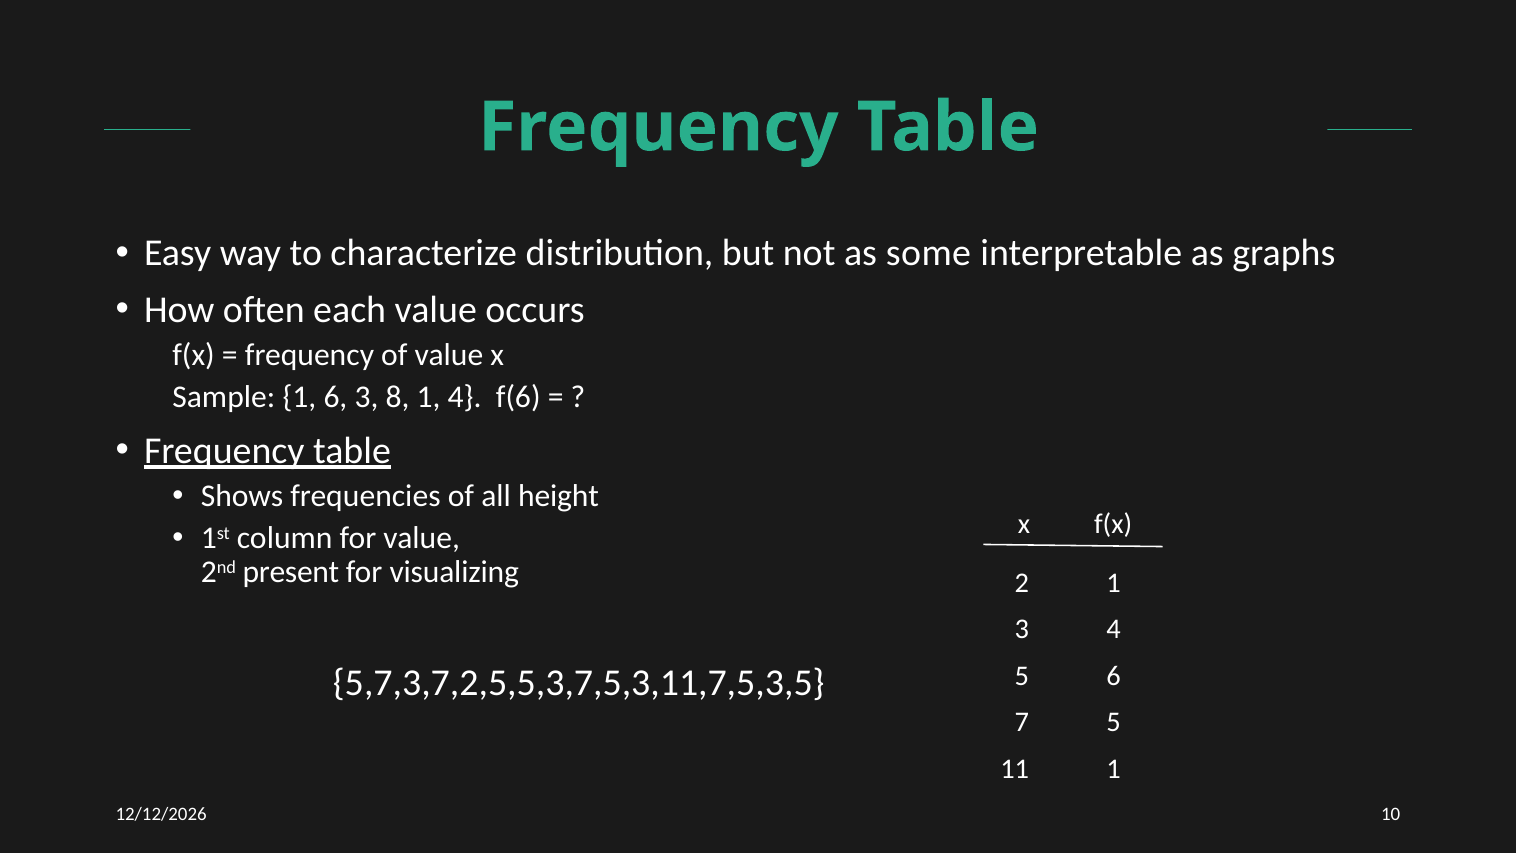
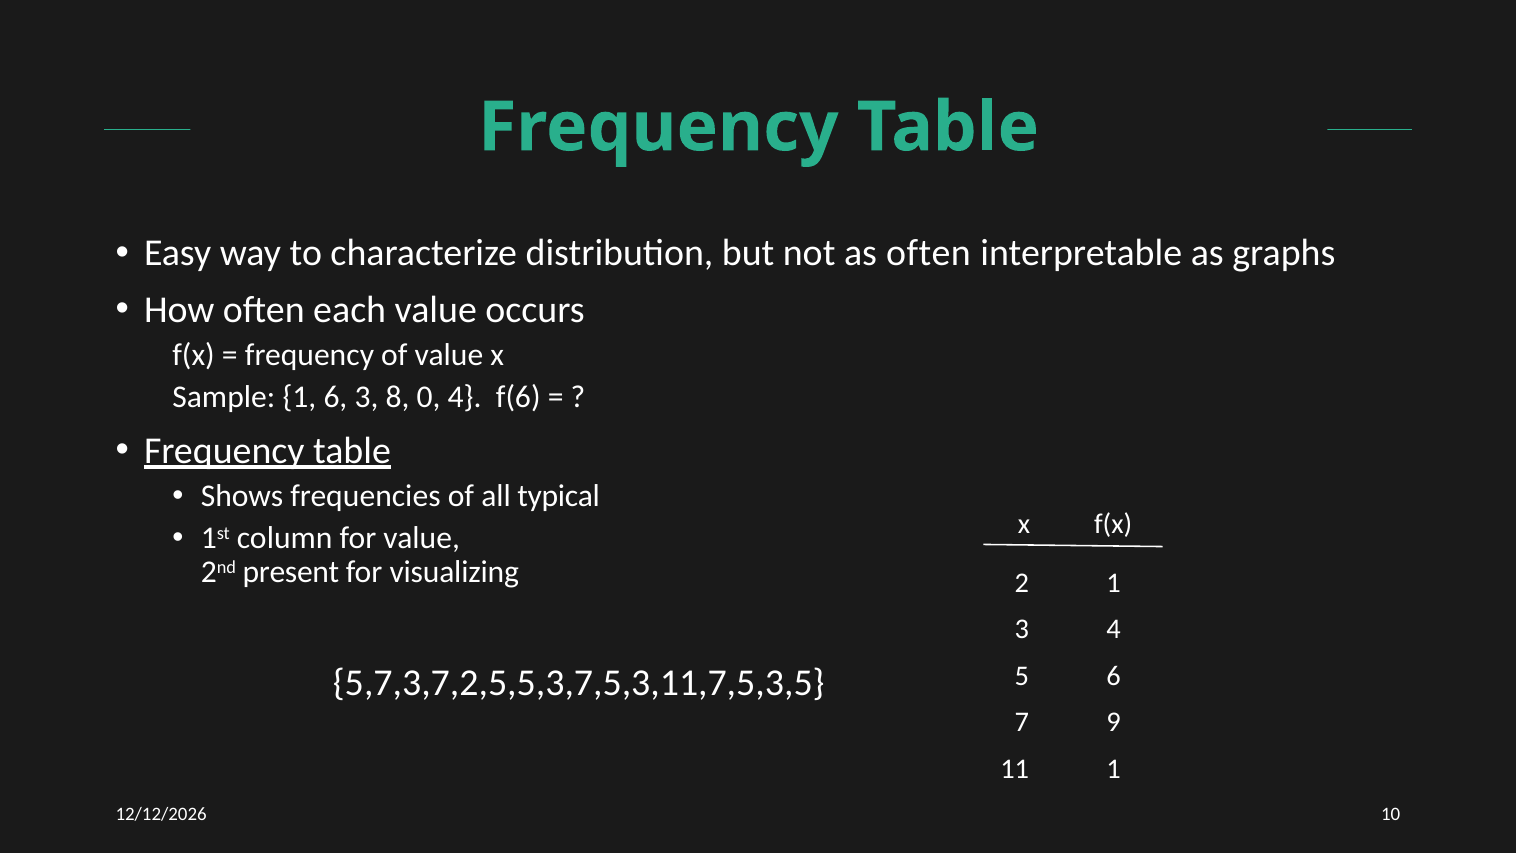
as some: some -> often (928, 253)
8 1: 1 -> 0 (429, 397)
height: height -> typical (559, 496)
7 5: 5 -> 9 (1113, 722)
